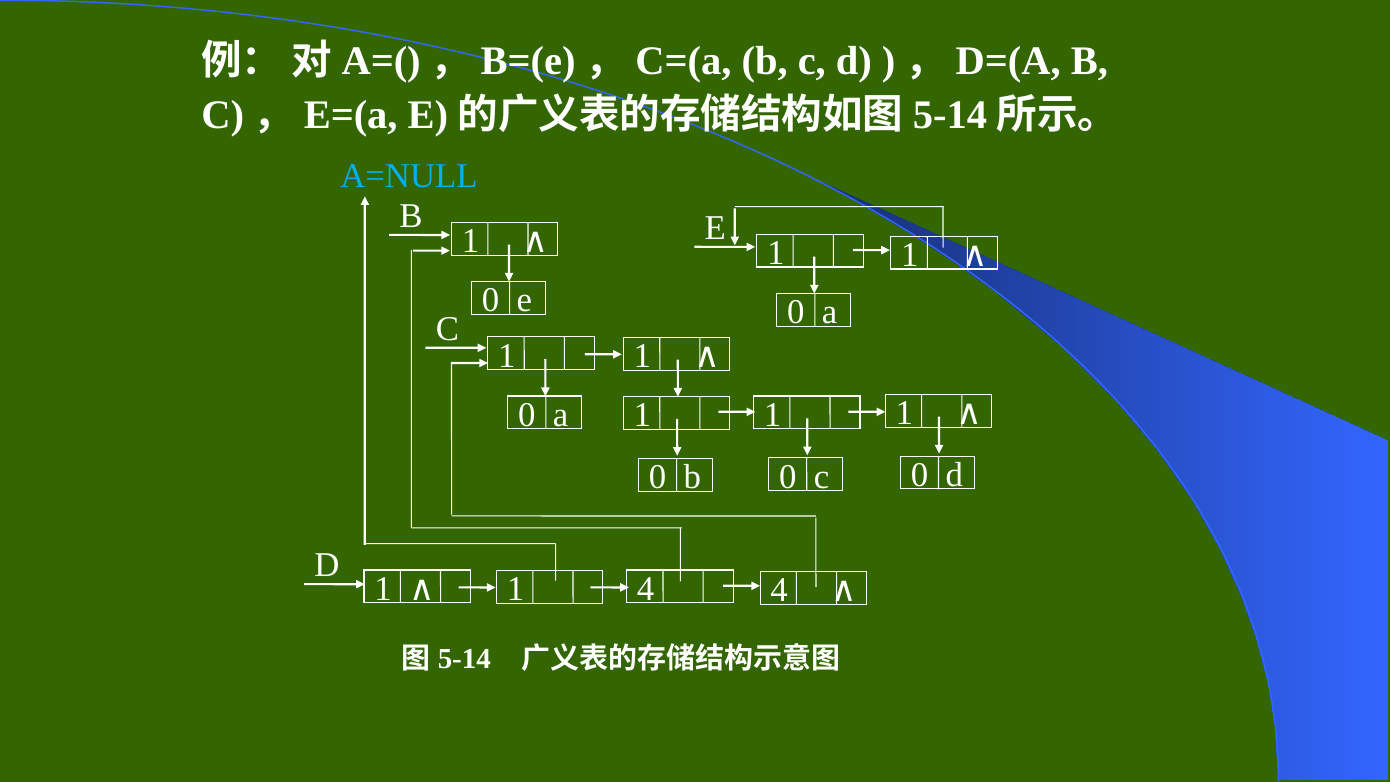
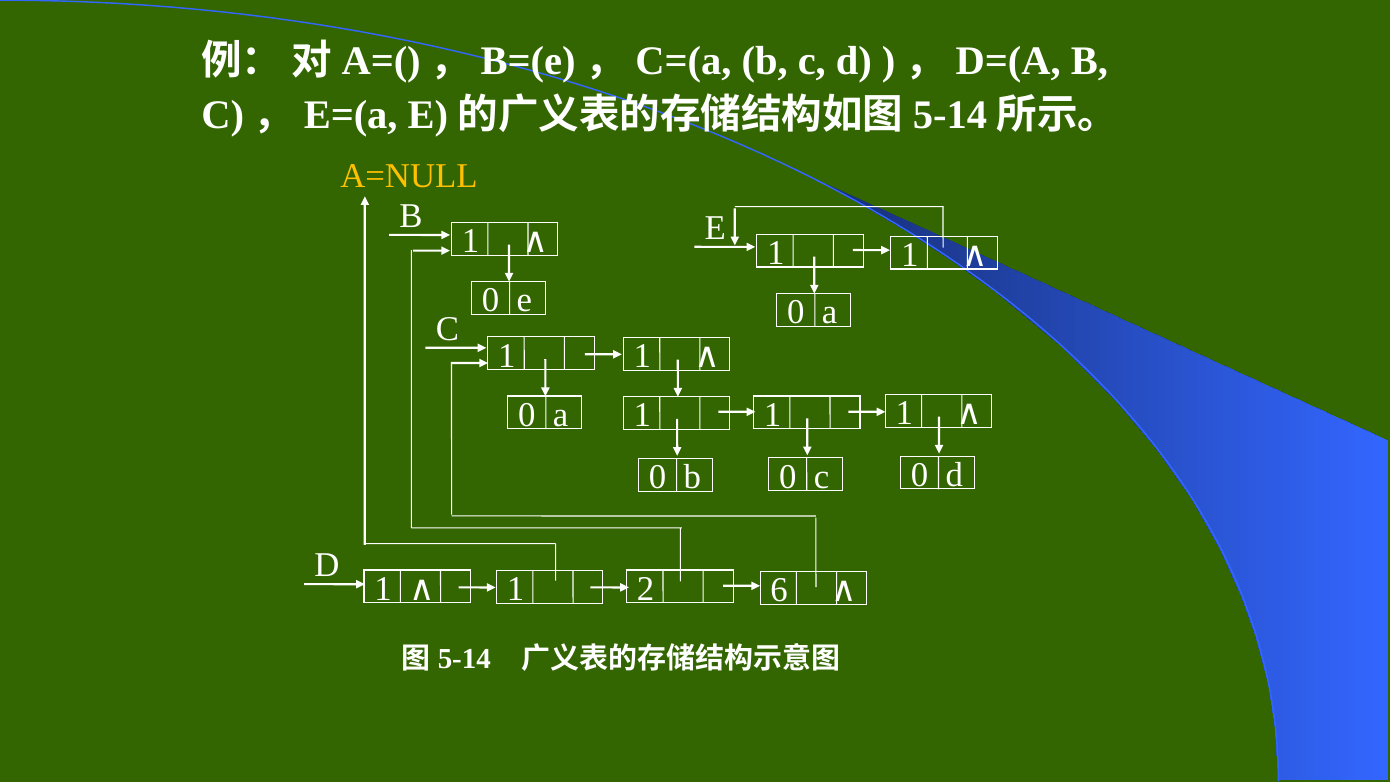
A=NULL colour: light blue -> yellow (409, 176)
4: 4 -> 2 (646, 589)
1 4: 4 -> 6 (779, 590)
